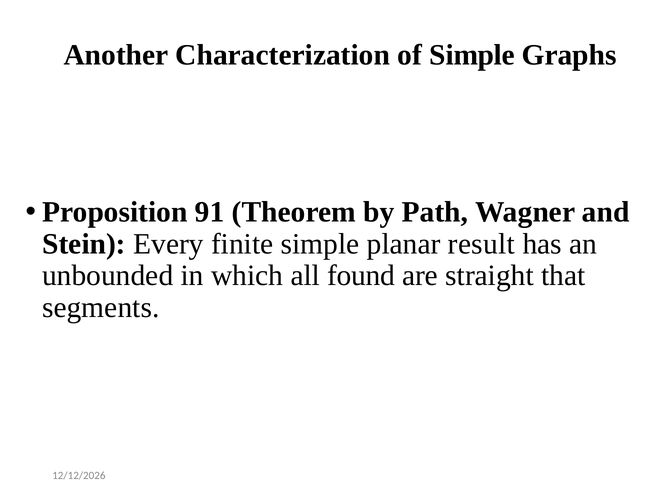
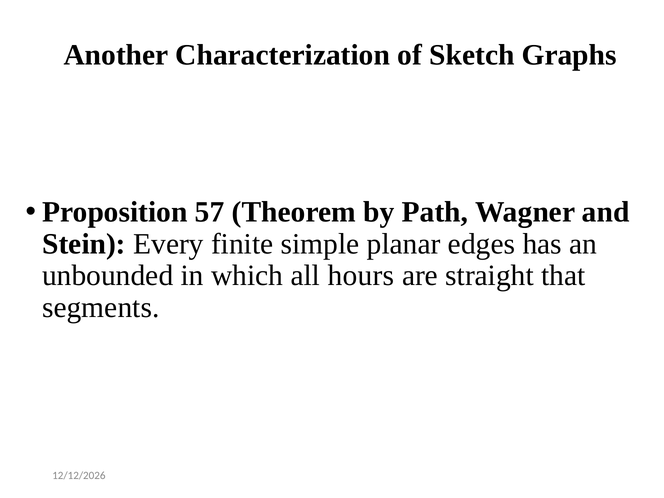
of Simple: Simple -> Sketch (472, 55)
91: 91 -> 57 (210, 212)
result: result -> edges (482, 244)
found: found -> hours (361, 276)
